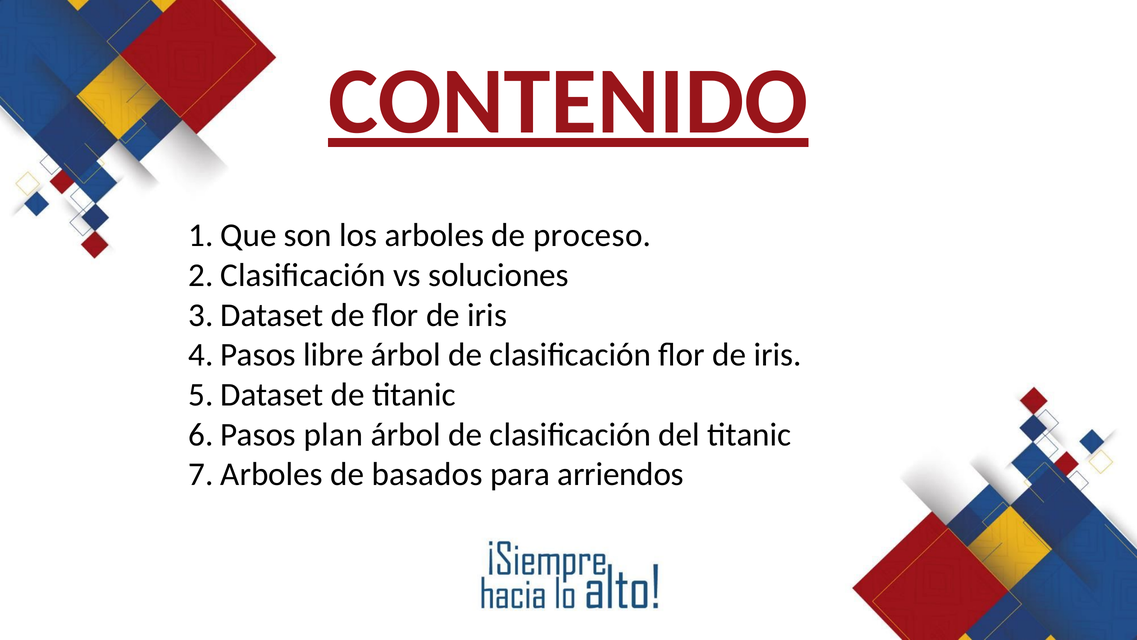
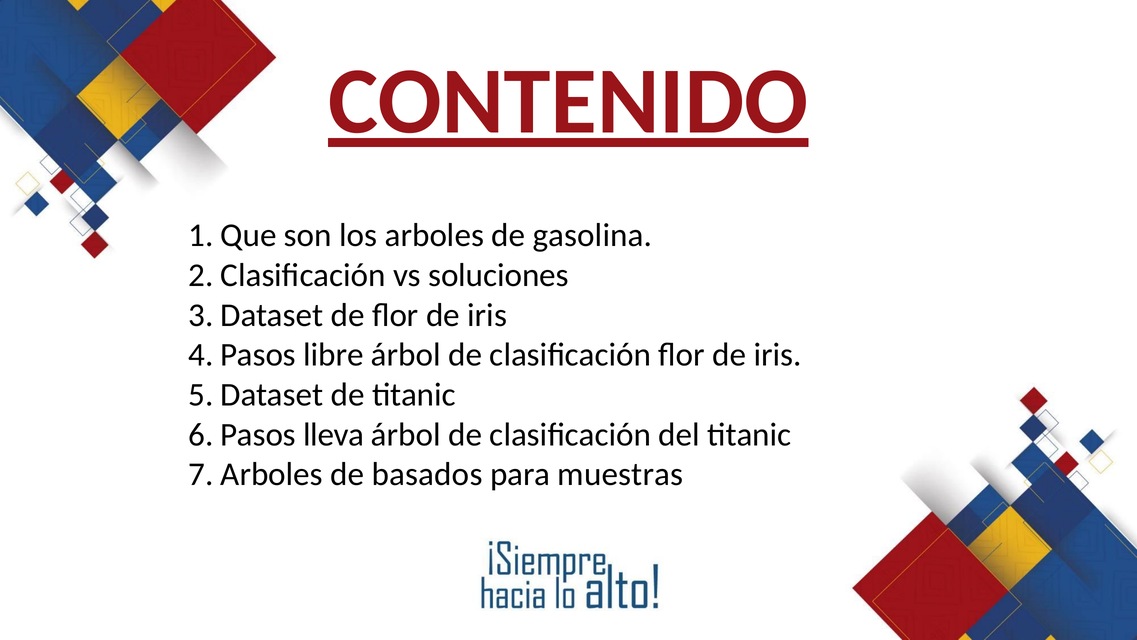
proceso: proceso -> gasolina (592, 235)
plan: plan -> lleva (334, 434)
arriendos: arriendos -> muestras (620, 474)
